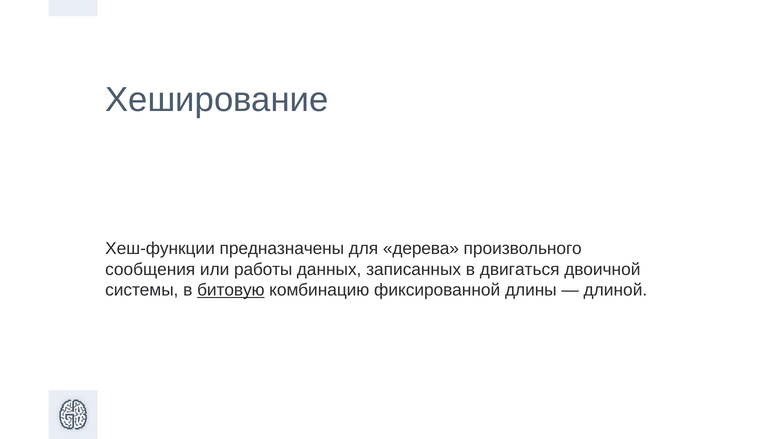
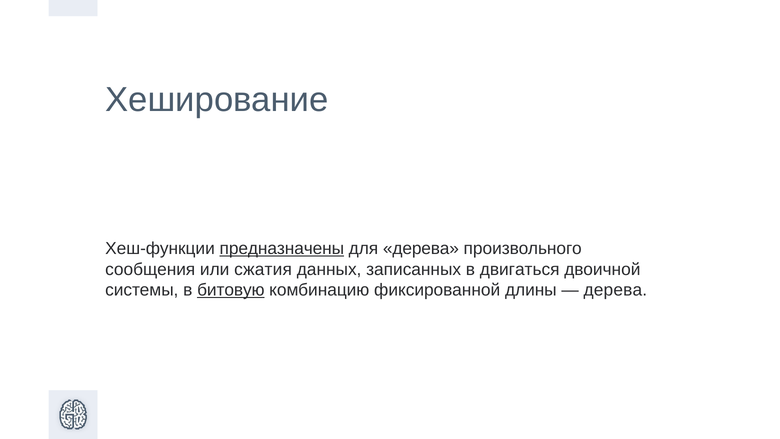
предназначены underline: none -> present (282, 248)
работы: работы -> сжатия (263, 269)
длиной: длиной -> дерева (615, 290)
